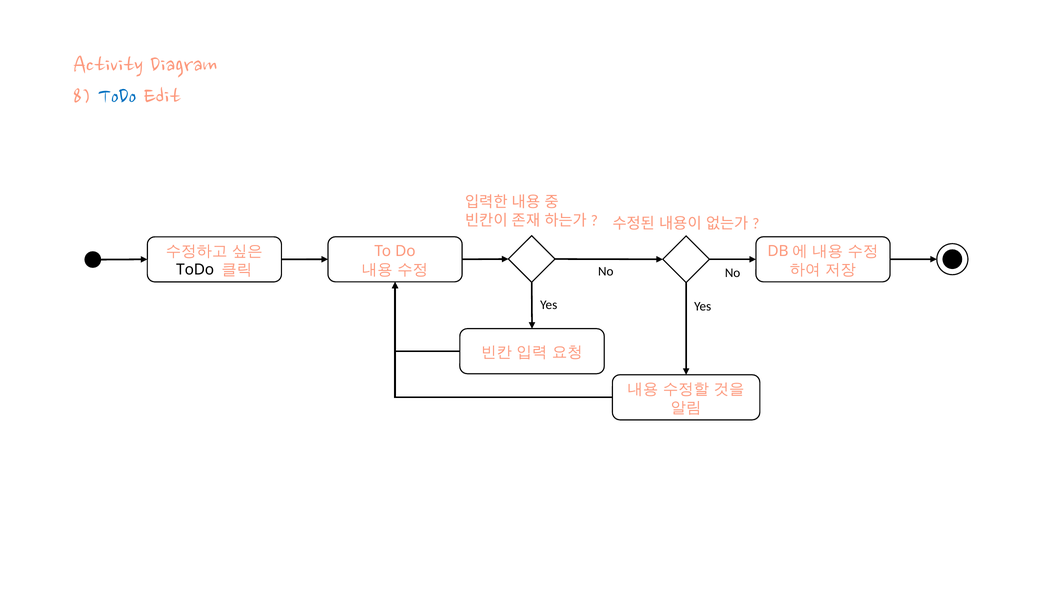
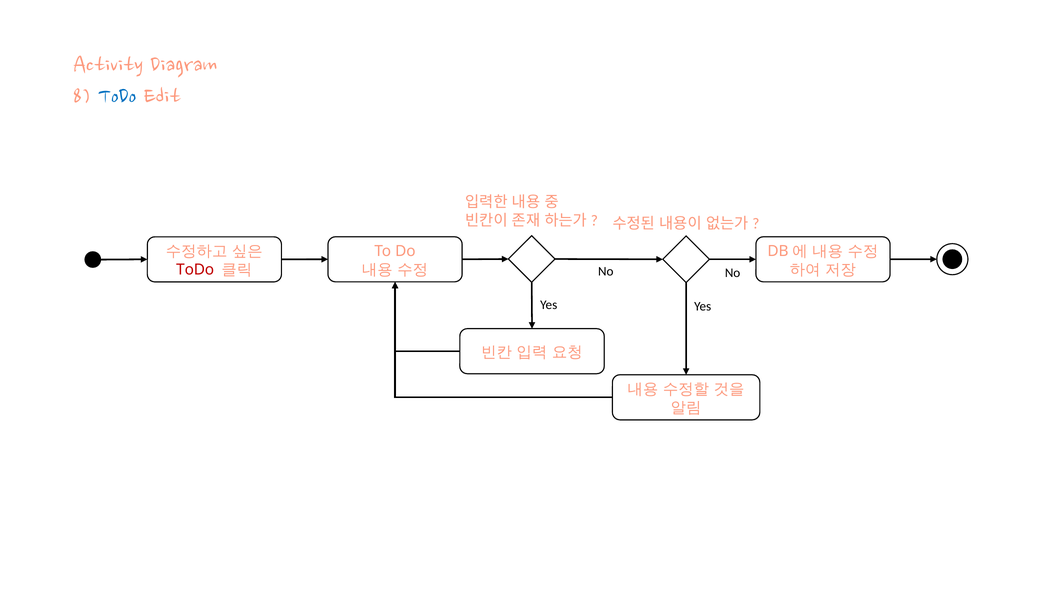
ToDo colour: black -> red (195, 270)
